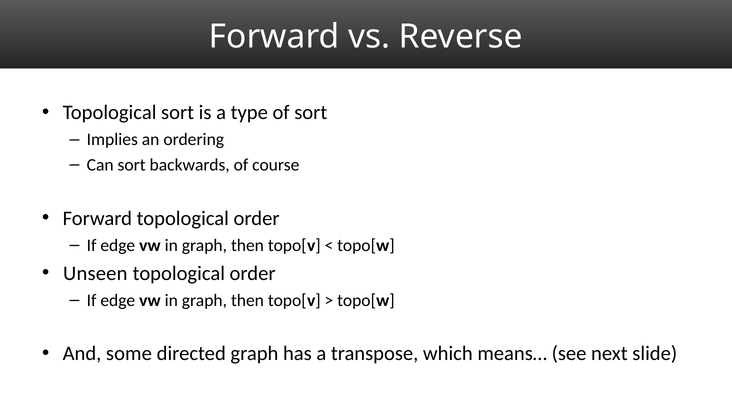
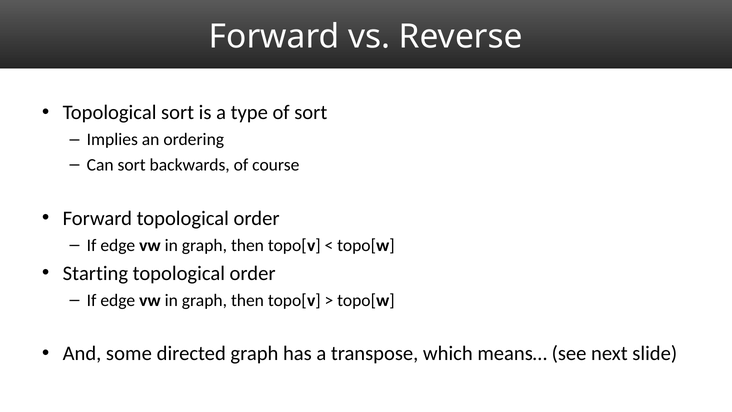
Unseen: Unseen -> Starting (95, 273)
